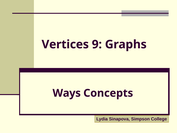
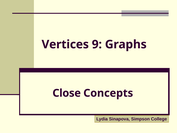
Ways: Ways -> Close (67, 93)
